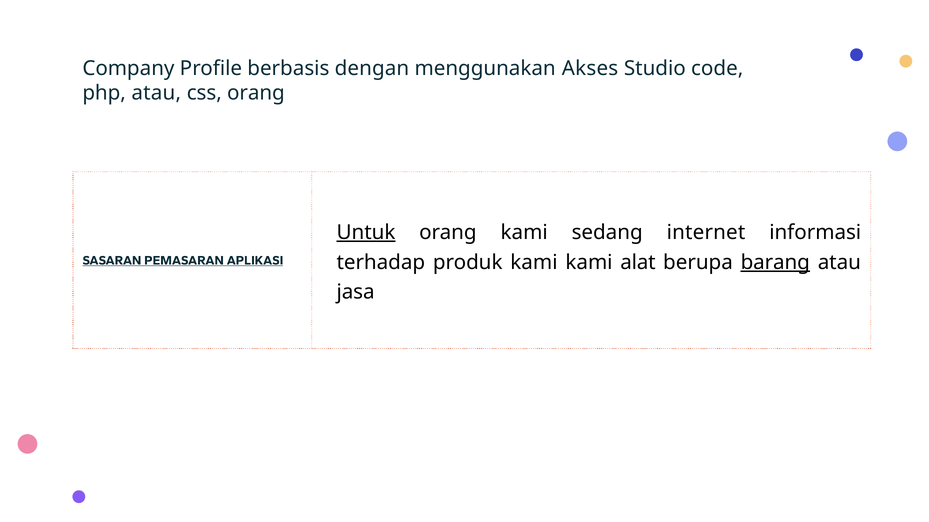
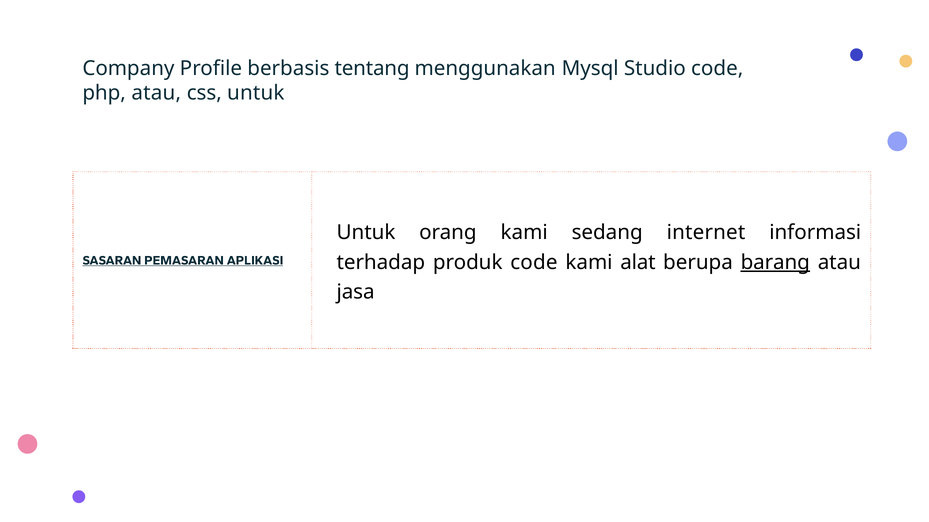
dengan: dengan -> tentang (372, 68)
Akses: Akses -> Mysql (590, 68)
css orang: orang -> untuk (256, 93)
Untuk underline: present -> none (366, 233)
produk kami: kami -> code (534, 263)
